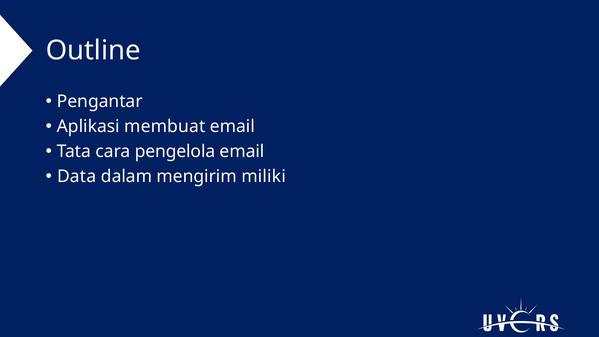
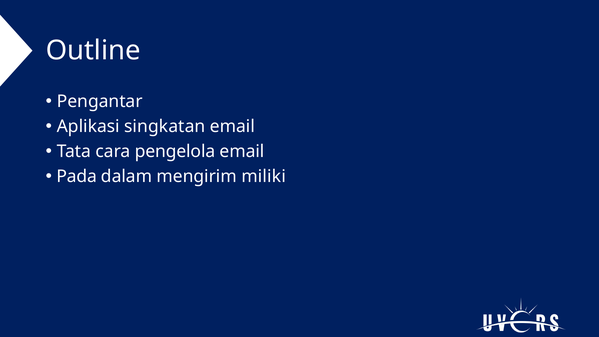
membuat: membuat -> singkatan (165, 126)
Data: Data -> Pada (77, 176)
